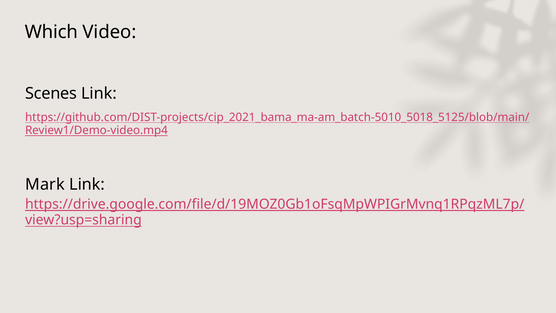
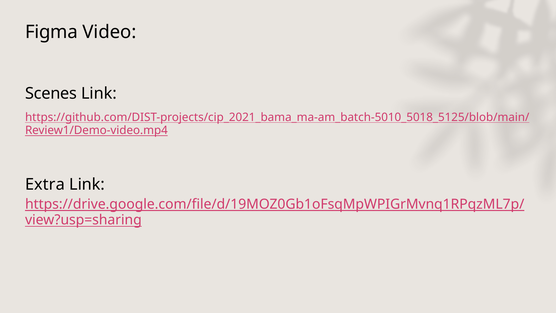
Which: Which -> Figma (51, 32)
Mark: Mark -> Extra (45, 184)
